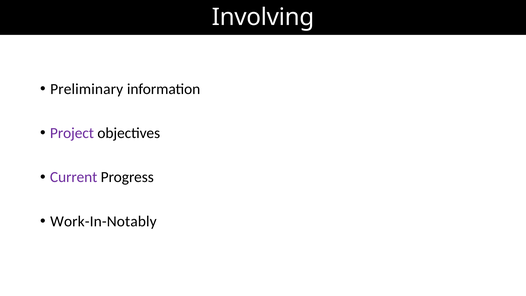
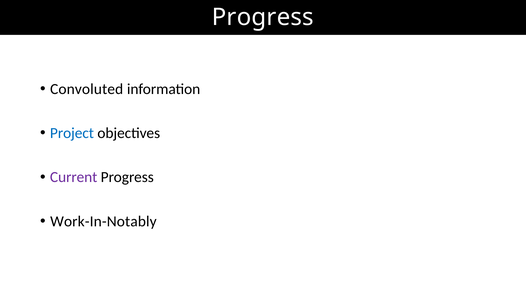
Involving: Involving -> Progress (263, 17)
Preliminary: Preliminary -> Convoluted (87, 89)
Project colour: purple -> blue (72, 133)
